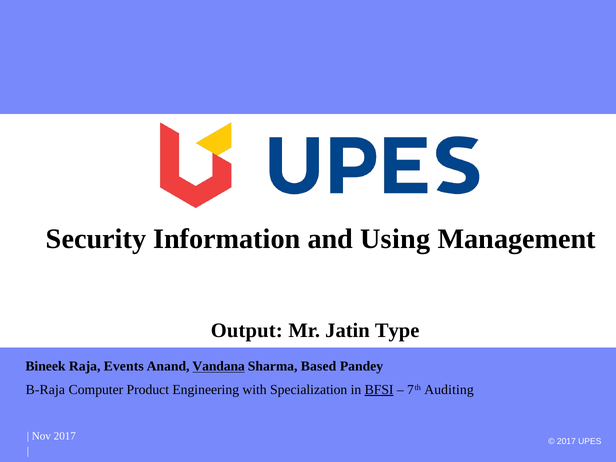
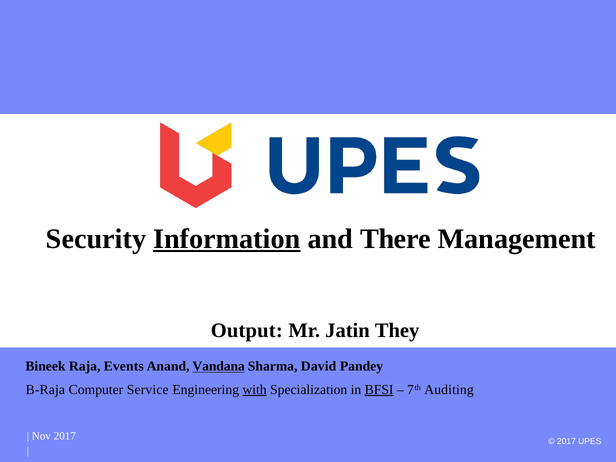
Information underline: none -> present (227, 239)
Using: Using -> There (395, 239)
Type: Type -> They (397, 330)
Based: Based -> David (319, 366)
Product: Product -> Service (148, 390)
with underline: none -> present (255, 390)
